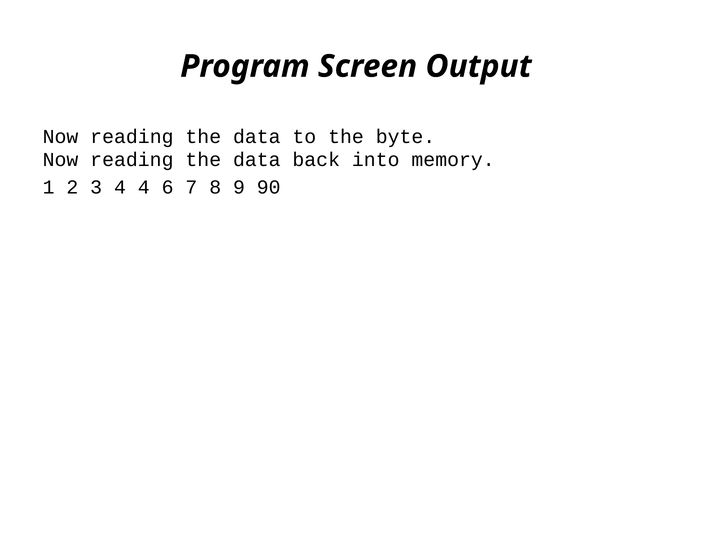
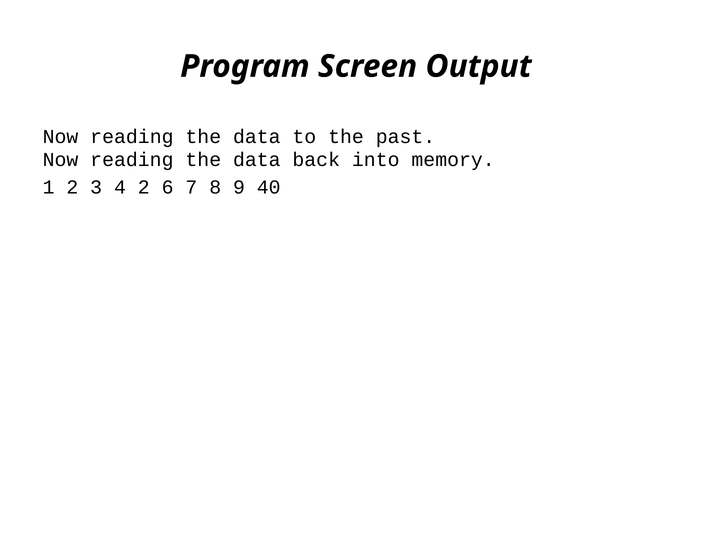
byte: byte -> past (405, 137)
4 4: 4 -> 2 (144, 187)
90: 90 -> 40 (269, 187)
